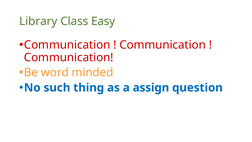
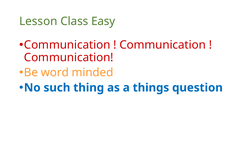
Library: Library -> Lesson (38, 21)
assign: assign -> things (151, 88)
